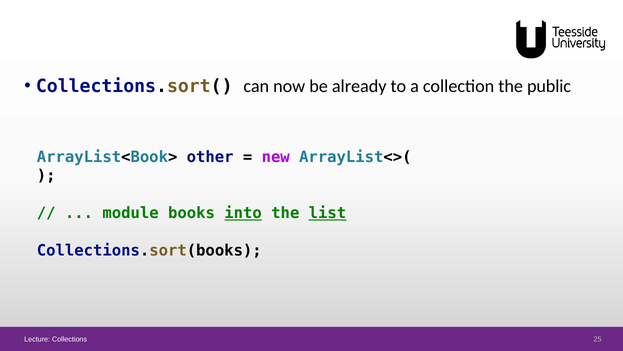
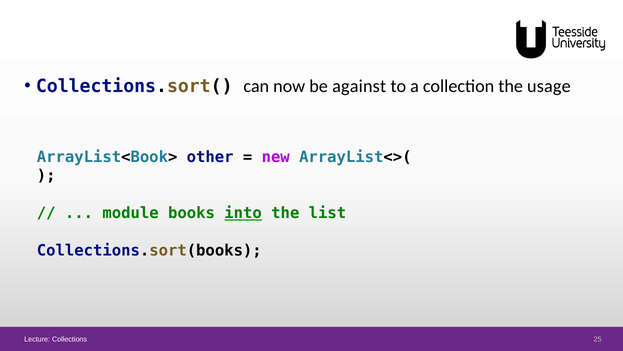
already: already -> against (359, 86)
public: public -> usage (549, 86)
list underline: present -> none (327, 213)
